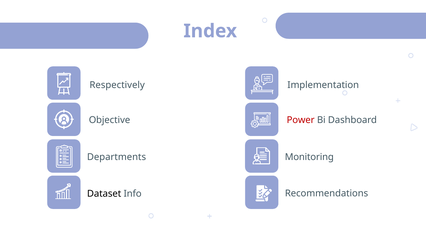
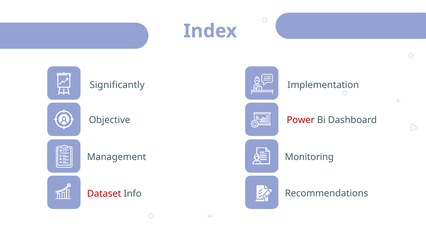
Respectively: Respectively -> Significantly (117, 85)
Departments: Departments -> Management (117, 157)
Dataset colour: black -> red (104, 193)
